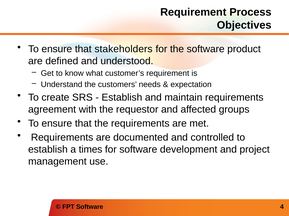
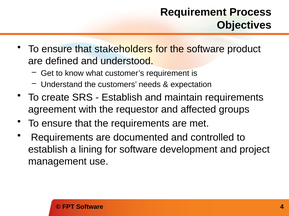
times: times -> lining (90, 150)
